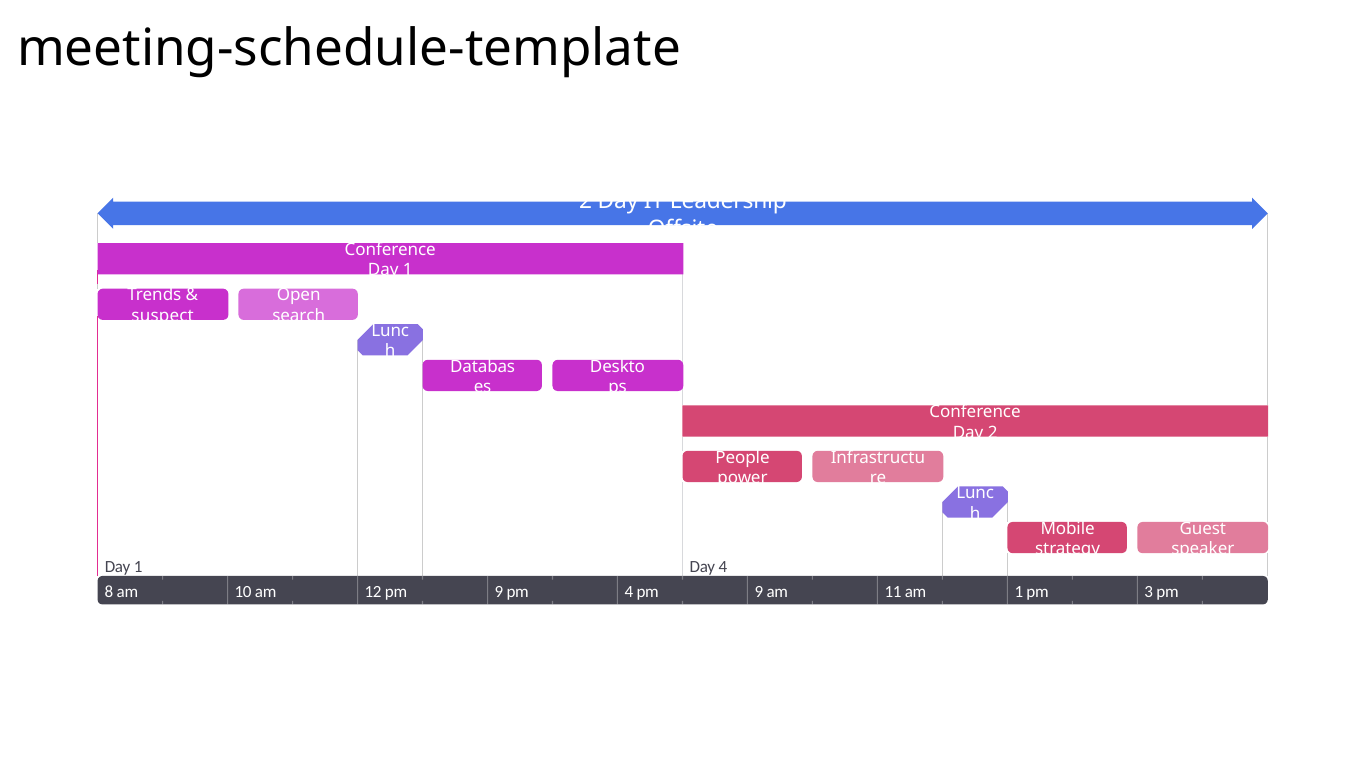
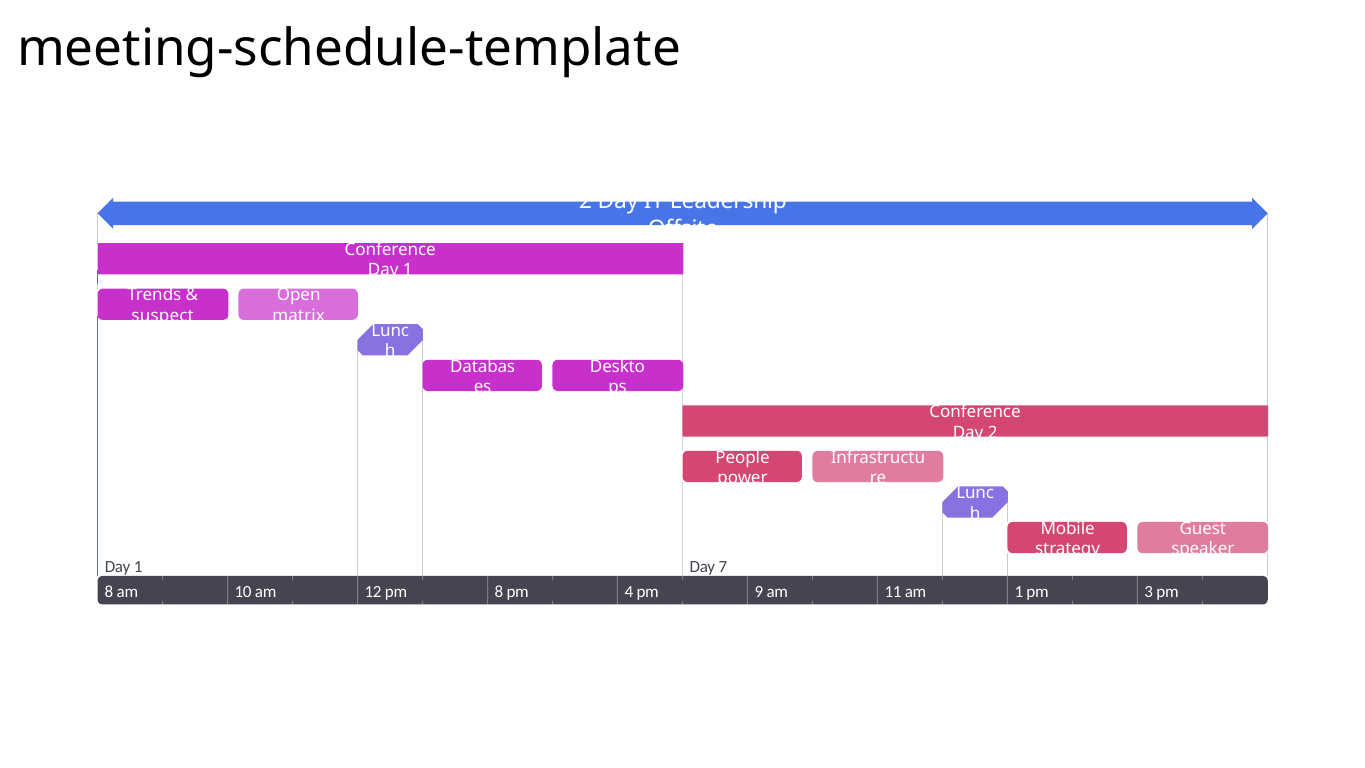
search: search -> matrix (299, 316)
Day 4: 4 -> 7 (723, 567)
12 pm 9: 9 -> 8 (499, 591)
